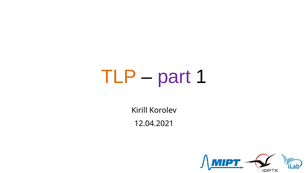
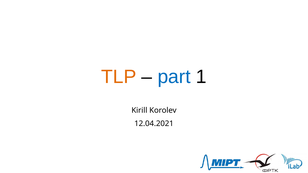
part colour: purple -> blue (174, 77)
